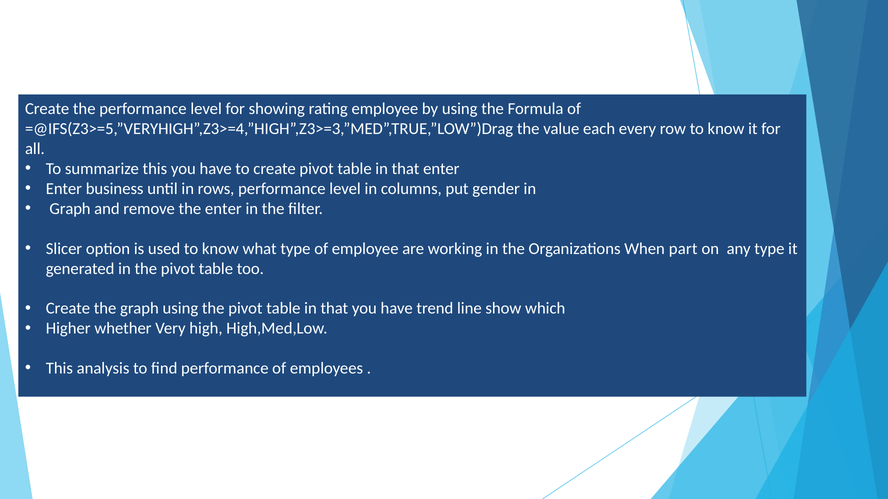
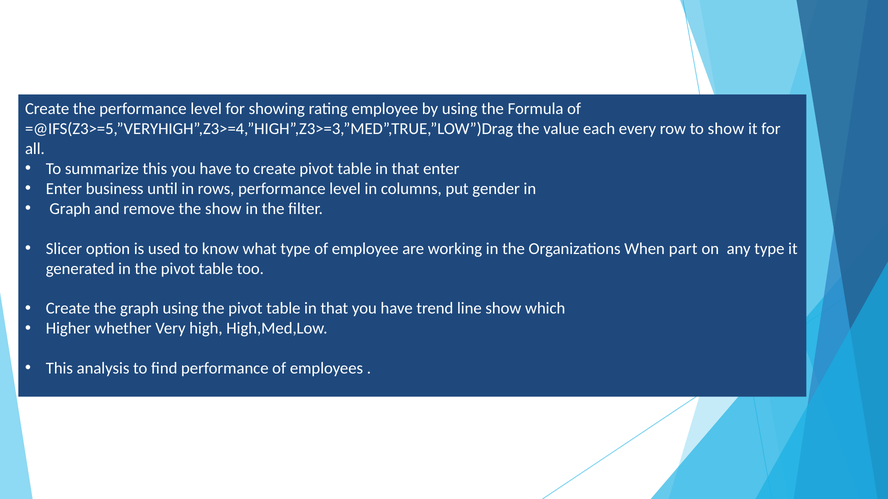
row to know: know -> show (726, 129)
the enter: enter -> show (223, 209)
